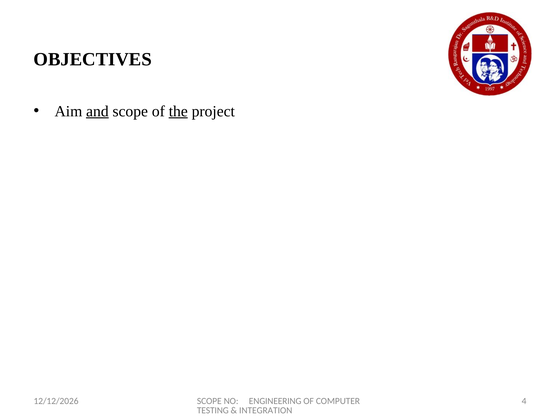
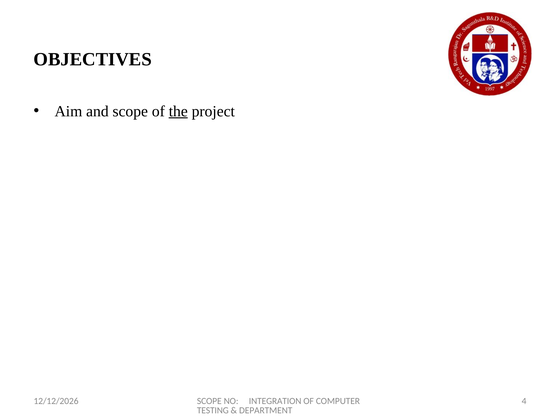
and underline: present -> none (97, 111)
ENGINEERING: ENGINEERING -> INTEGRATION (275, 401)
INTEGRATION: INTEGRATION -> DEPARTMENT (266, 410)
